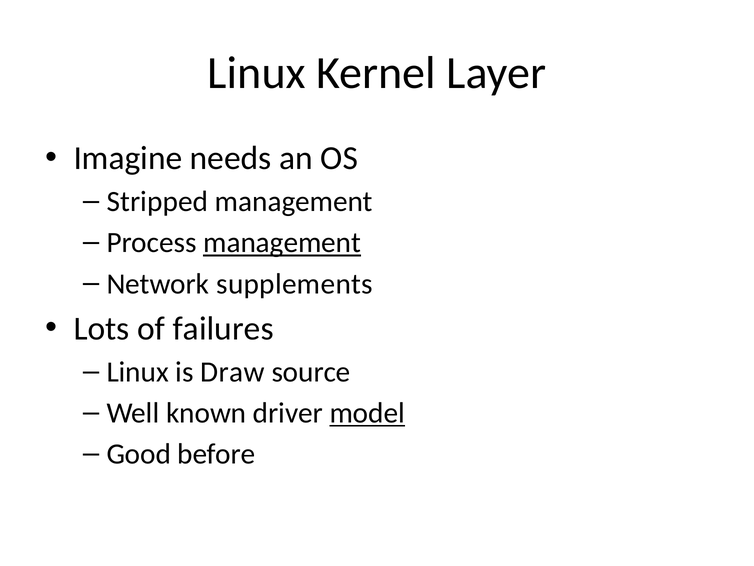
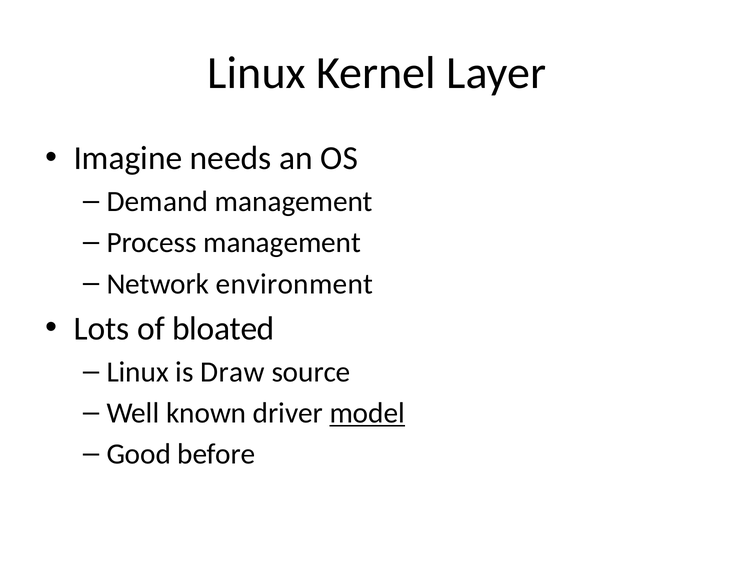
Stripped: Stripped -> Demand (157, 201)
management underline: present -> none (282, 243)
supplements: supplements -> environment (295, 284)
failures: failures -> bloated (223, 328)
